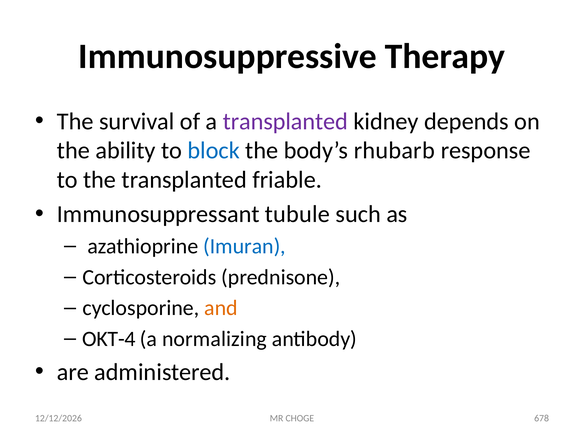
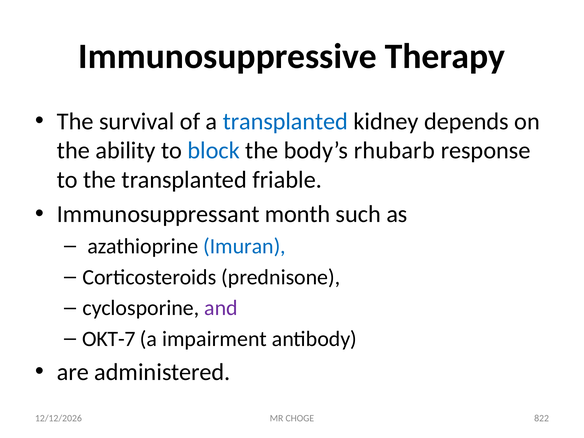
transplanted colour: purple -> blue (285, 121)
tubule: tubule -> month (298, 214)
and colour: orange -> purple (221, 308)
OKT-4: OKT-4 -> OKT-7 (109, 339)
normalizing: normalizing -> impairment (214, 339)
678: 678 -> 822 (542, 418)
